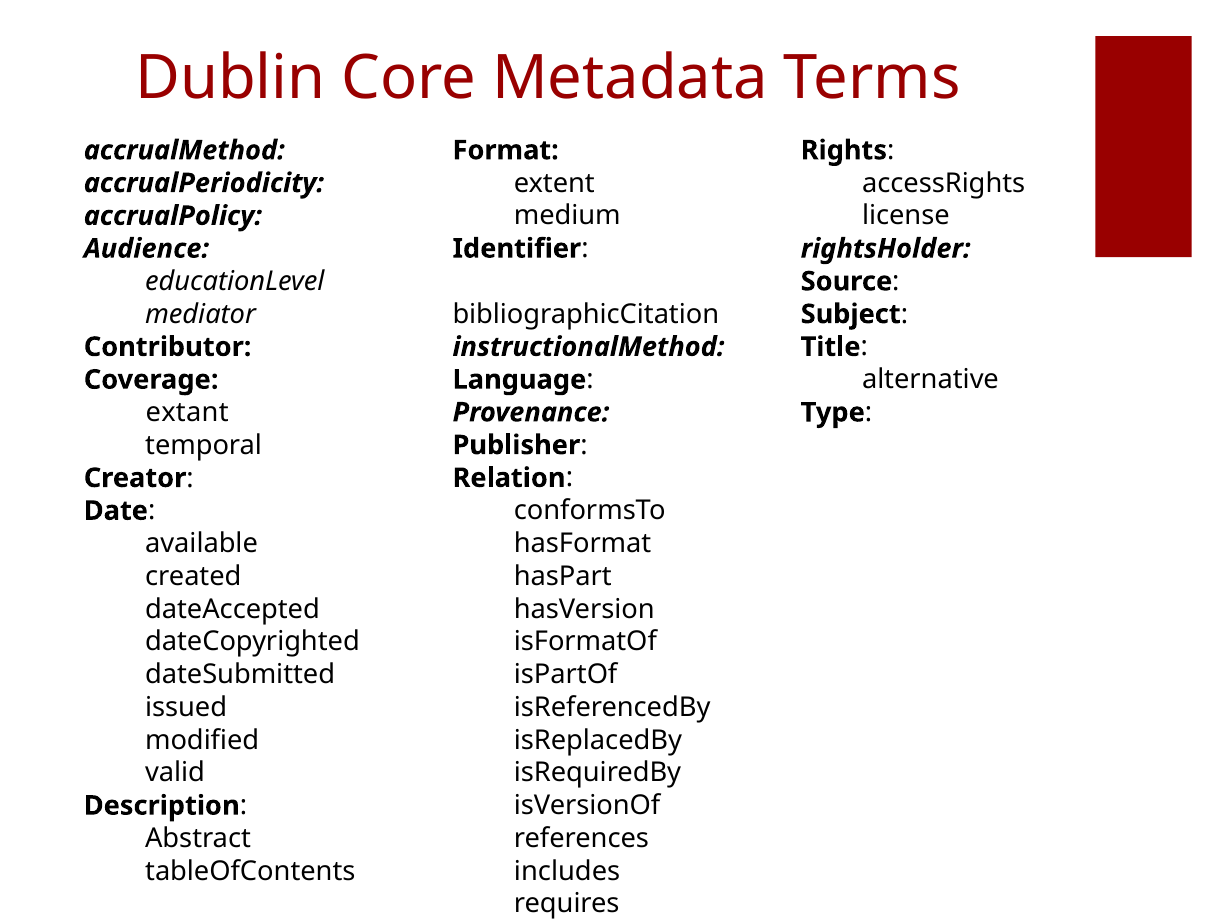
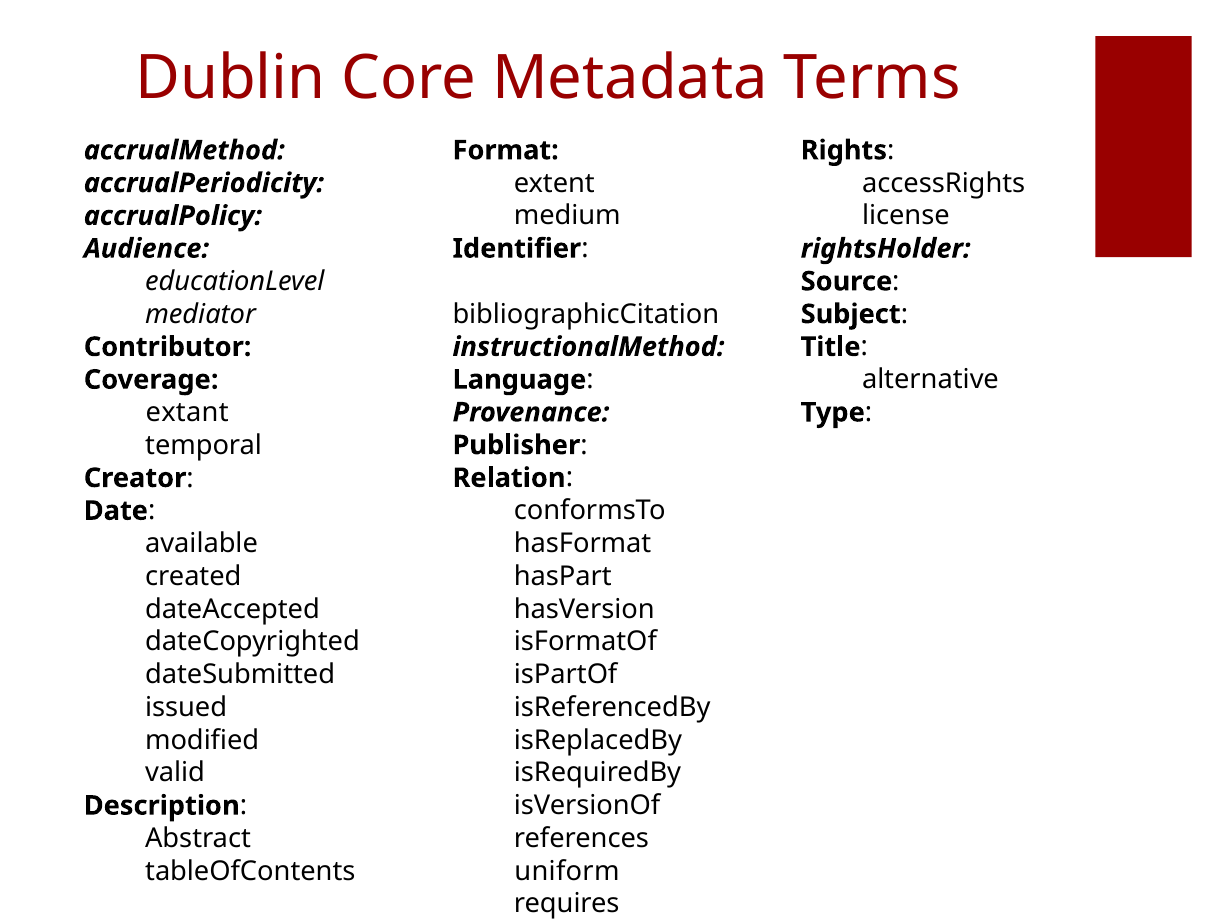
includes: includes -> uniform (567, 871)
